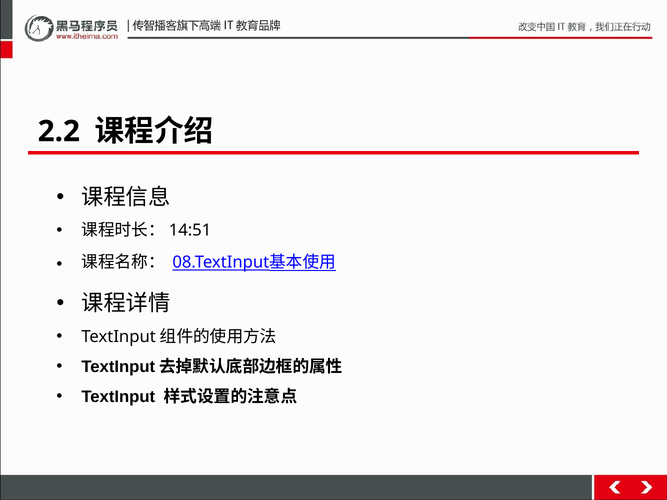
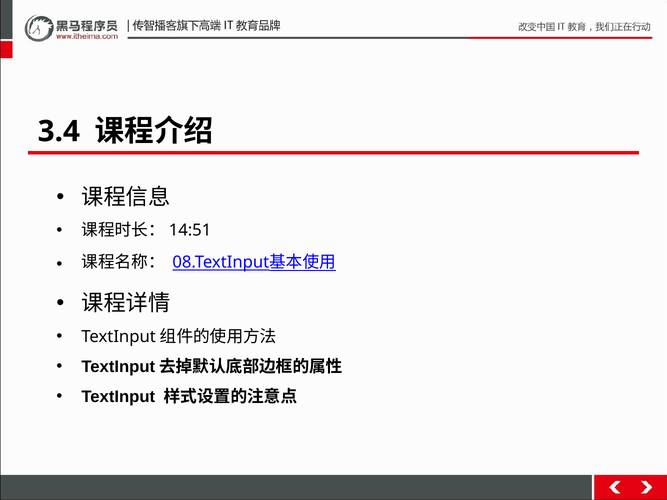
2.2: 2.2 -> 3.4 (59, 131)
